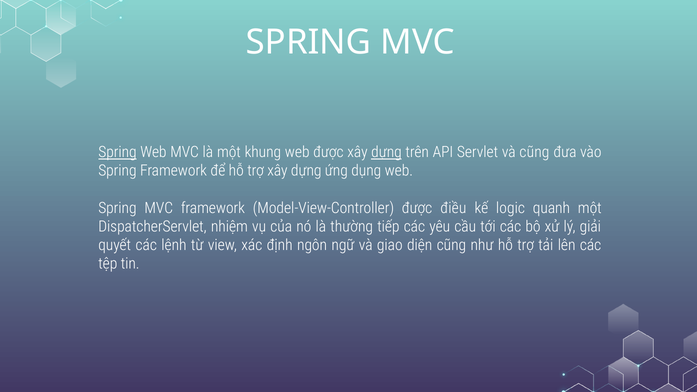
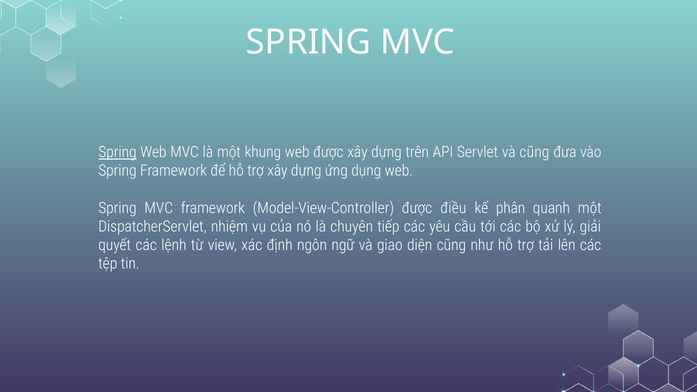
dựng underline: present -> none (386, 152)
logic: logic -> phân (511, 208)
thường: thường -> chuyên (352, 227)
